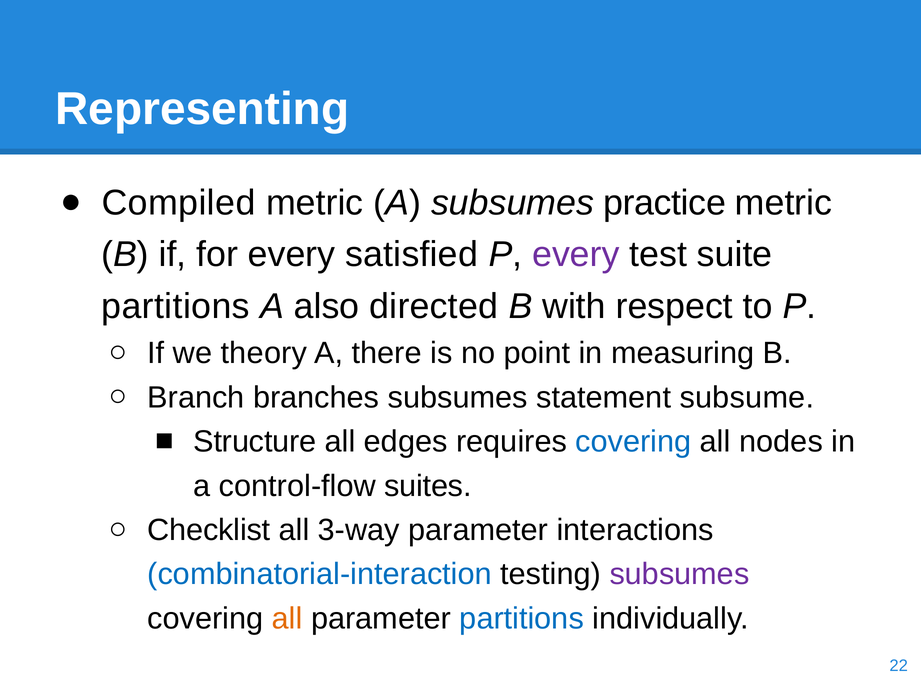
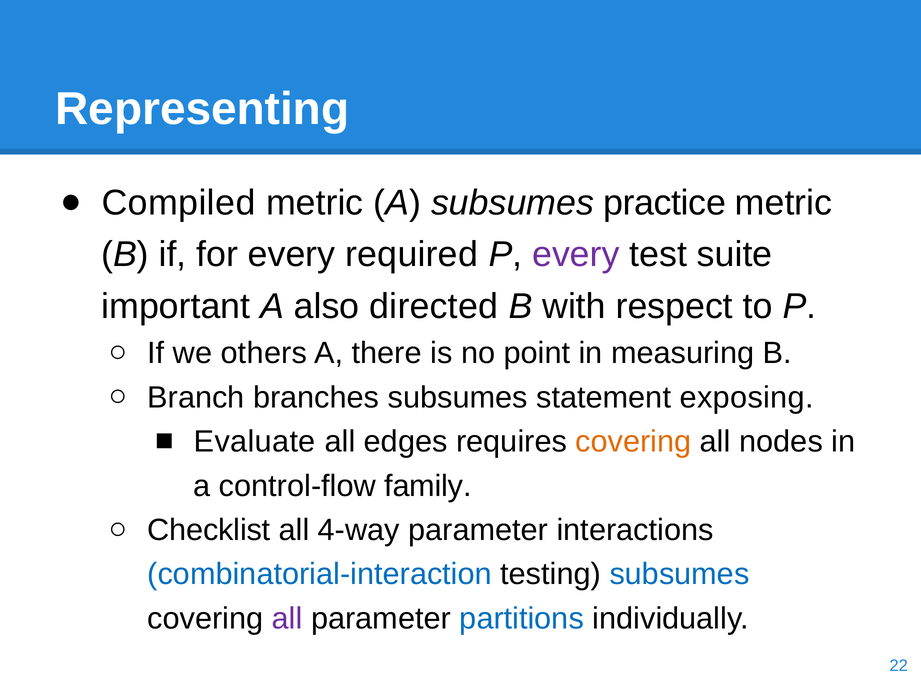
satisfied: satisfied -> required (412, 255)
partitions: partitions -> important (176, 306)
theory: theory -> others (264, 353)
subsume: subsume -> exposing (747, 397)
Structure: Structure -> Evaluate (255, 442)
covering colour: blue -> orange (633, 442)
suites: suites -> family (428, 486)
3-way: 3-way -> 4-way (359, 530)
subsumes colour: purple -> blue (679, 574)
all colour: orange -> purple (287, 618)
